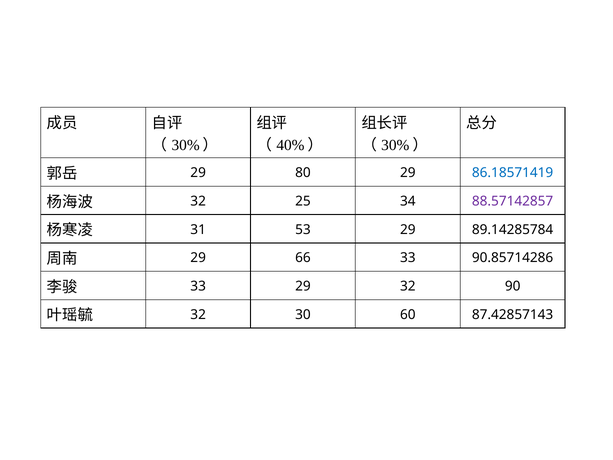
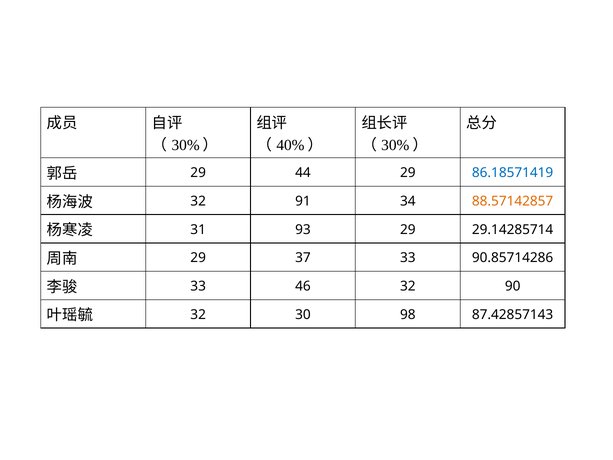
80: 80 -> 44 (303, 173)
25: 25 -> 91 (303, 201)
88.57142857 colour: purple -> orange (513, 201)
53: 53 -> 93 (303, 229)
89.14285784: 89.14285784 -> 29.14285714 (513, 229)
66: 66 -> 37 (303, 258)
33 29: 29 -> 46 (303, 286)
60: 60 -> 98 (408, 314)
